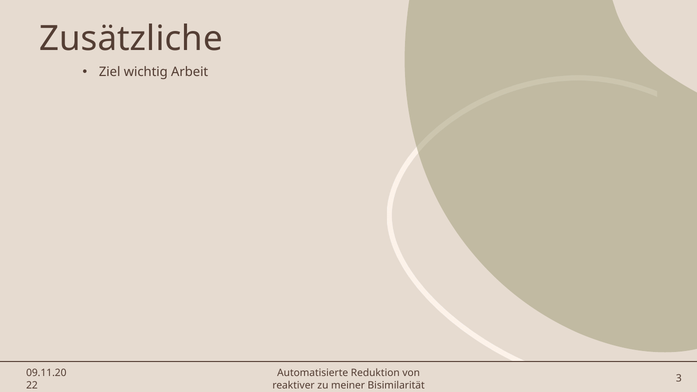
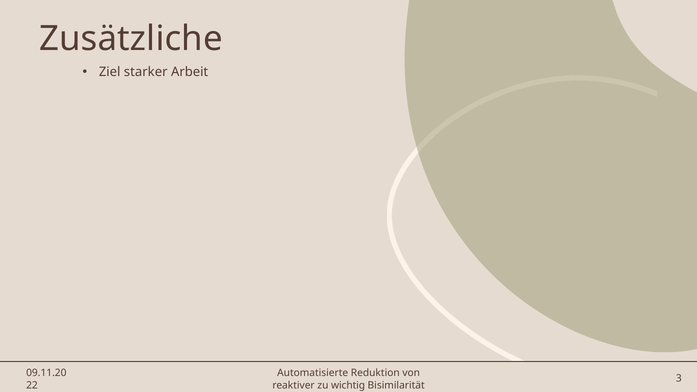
wichtig: wichtig -> starker (146, 72)
meiner: meiner -> wichtig (348, 385)
